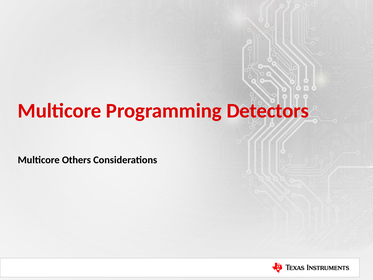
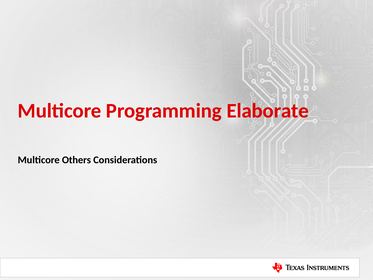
Detectors: Detectors -> Elaborate (268, 111)
